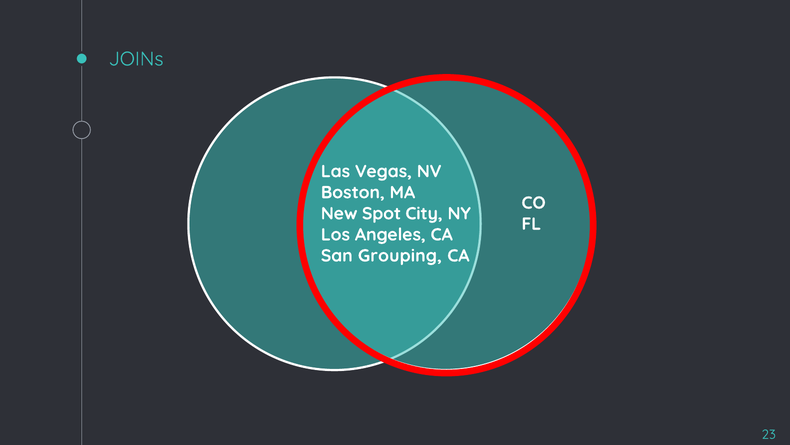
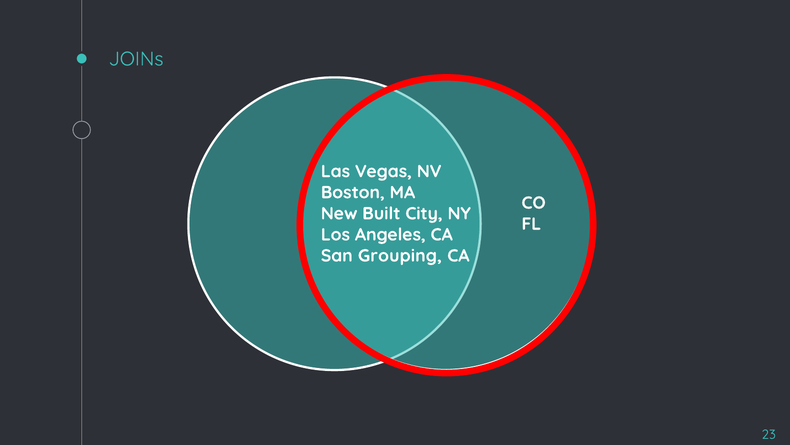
Spot: Spot -> Built (381, 213)
